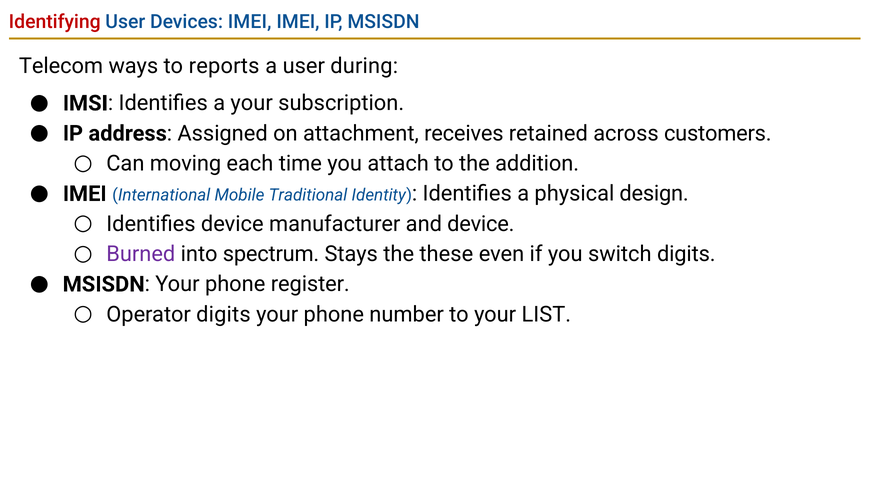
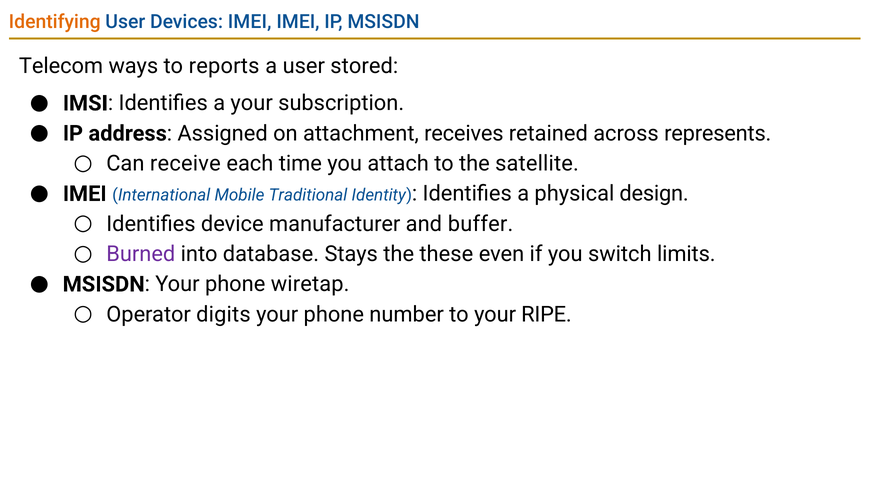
Identifying colour: red -> orange (55, 22)
during: during -> stored (364, 66)
customers: customers -> represents (718, 133)
moving: moving -> receive (185, 163)
addition: addition -> satellite (537, 163)
and device: device -> buffer (481, 224)
spectrum: spectrum -> database (271, 254)
switch digits: digits -> limits (686, 254)
register: register -> wiretap (310, 284)
LIST: LIST -> RIPE (546, 314)
